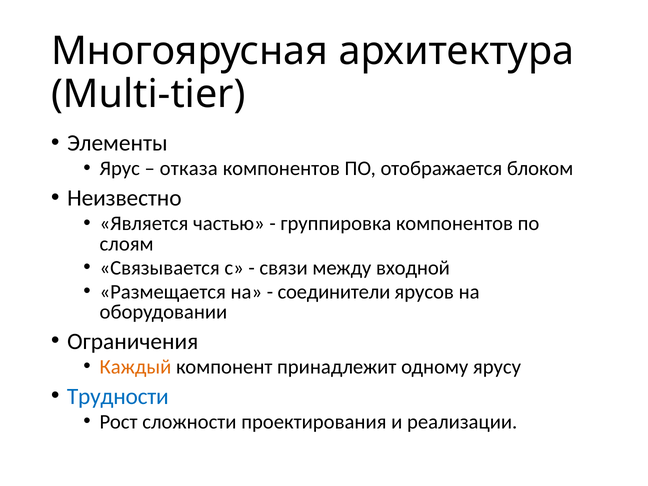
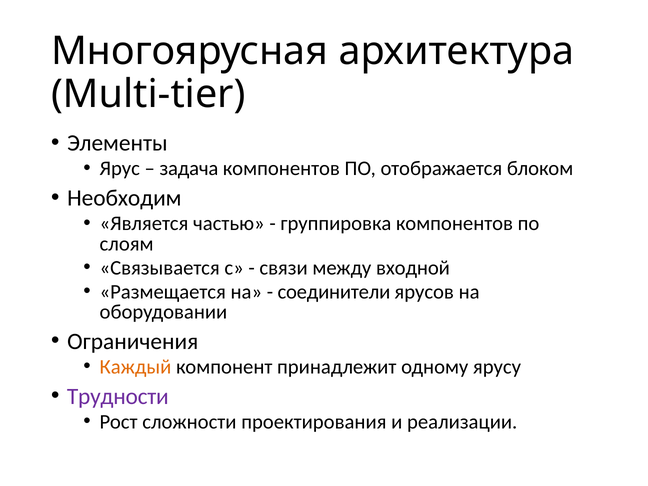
отказа: отказа -> задача (189, 169)
Неизвестно: Неизвестно -> Необходим (124, 198)
Трудности colour: blue -> purple (118, 396)
